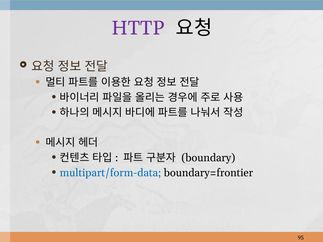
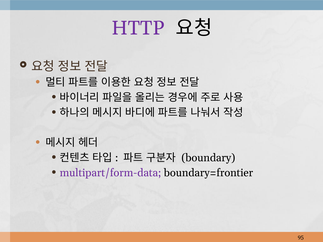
multipart/form-data colour: blue -> purple (111, 173)
